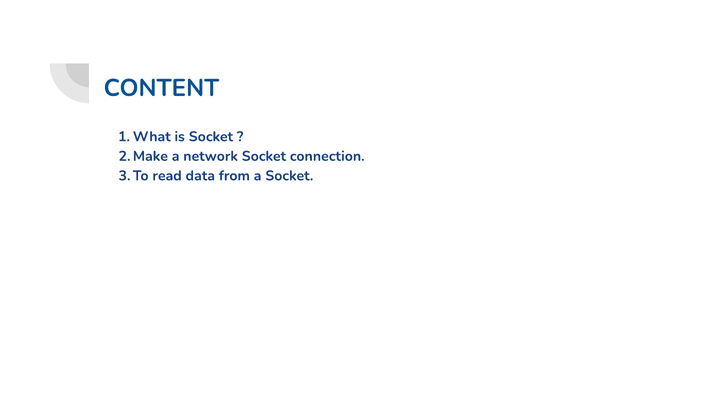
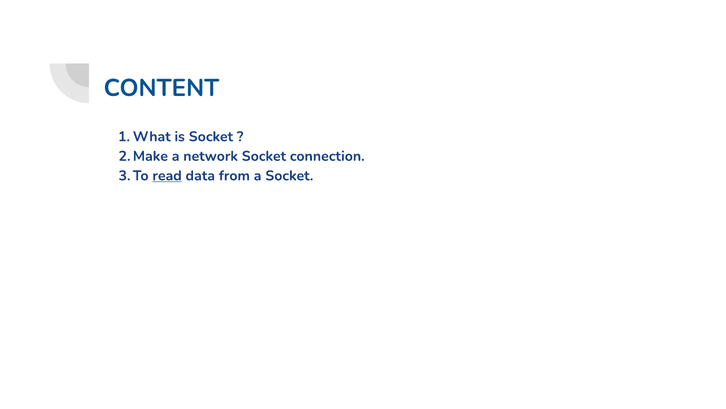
read underline: none -> present (167, 175)
